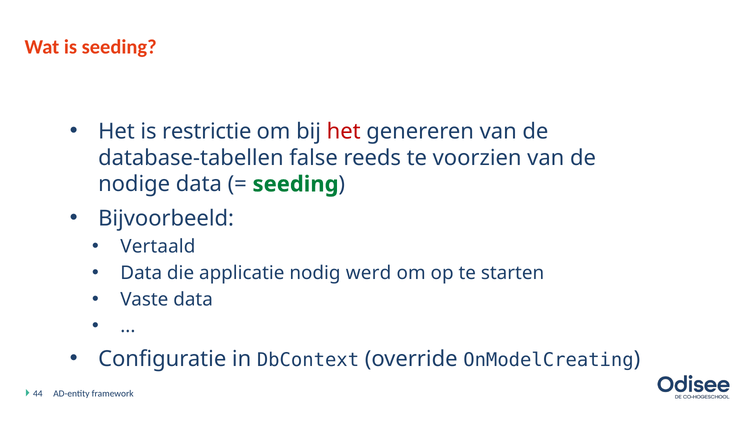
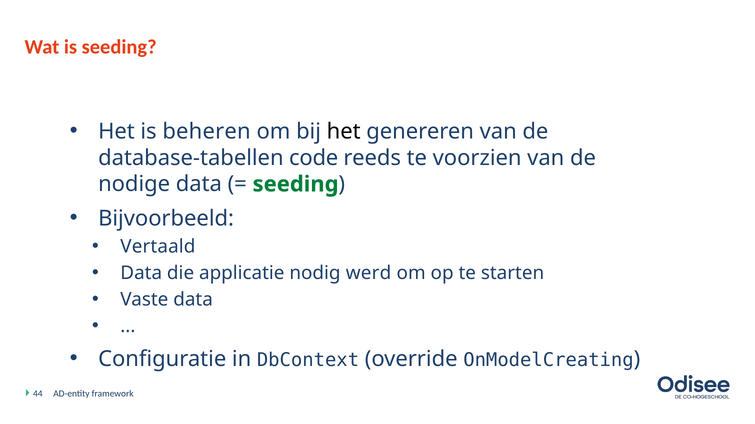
restrictie: restrictie -> beheren (207, 132)
het colour: red -> black (344, 132)
false: false -> code (314, 158)
